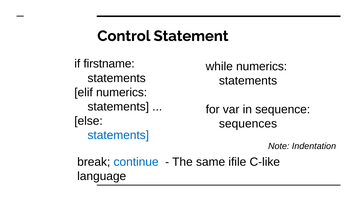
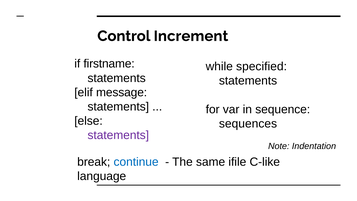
Statement: Statement -> Increment (191, 36)
while numerics: numerics -> specified (262, 66)
elif numerics: numerics -> message (122, 92)
statements colour: blue -> purple (118, 135)
